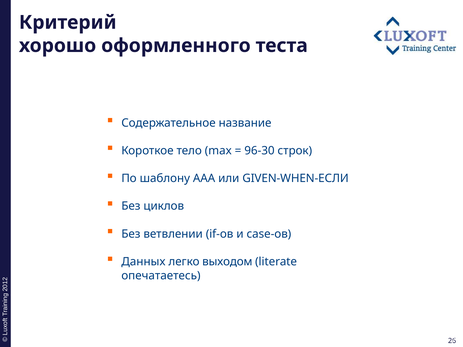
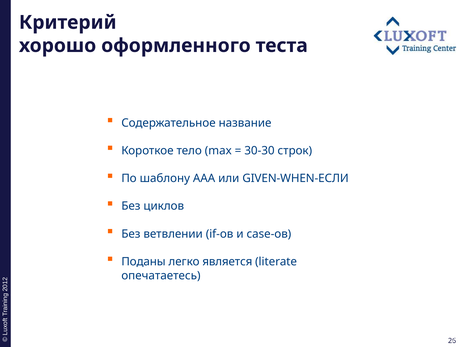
96-30: 96-30 -> 30-30 (259, 151)
Данных: Данных -> Поданы (143, 262)
выходом: выходом -> является (227, 262)
